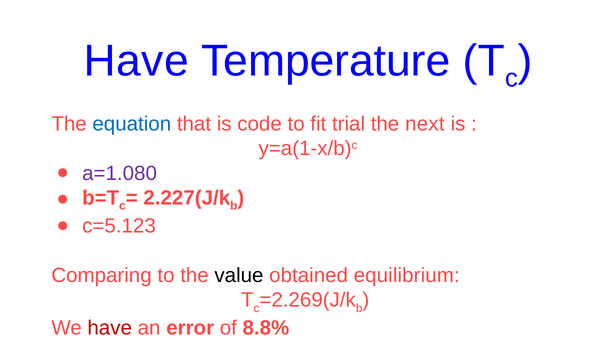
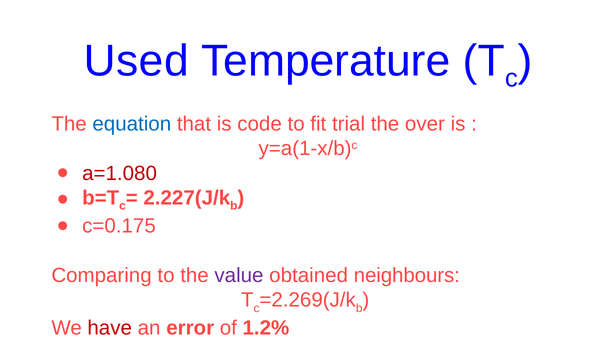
Have: Have -> Used (136, 61)
next: next -> over (425, 124)
a=1.080 colour: purple -> red (120, 173)
c=5.123: c=5.123 -> c=0.175 (119, 226)
value colour: black -> purple (239, 275)
equilibrium: equilibrium -> neighbours (407, 275)
8.8%: 8.8% -> 1.2% (266, 328)
